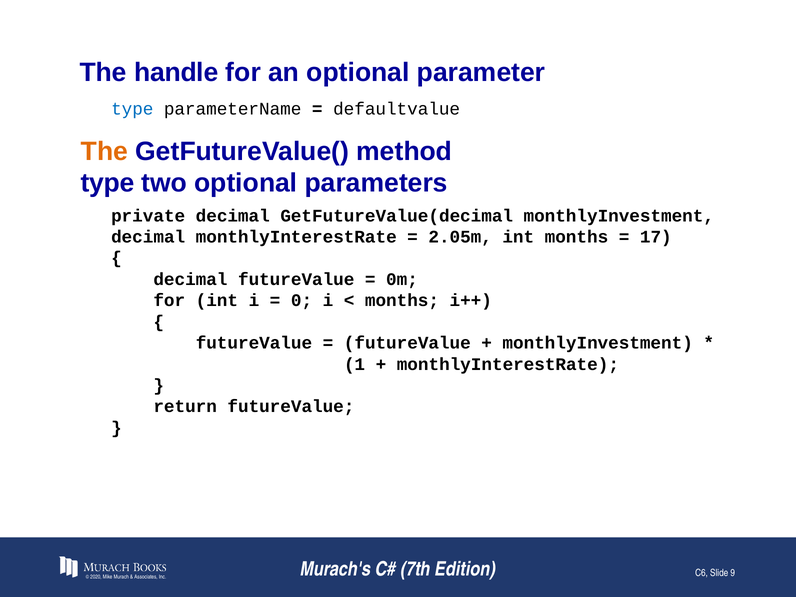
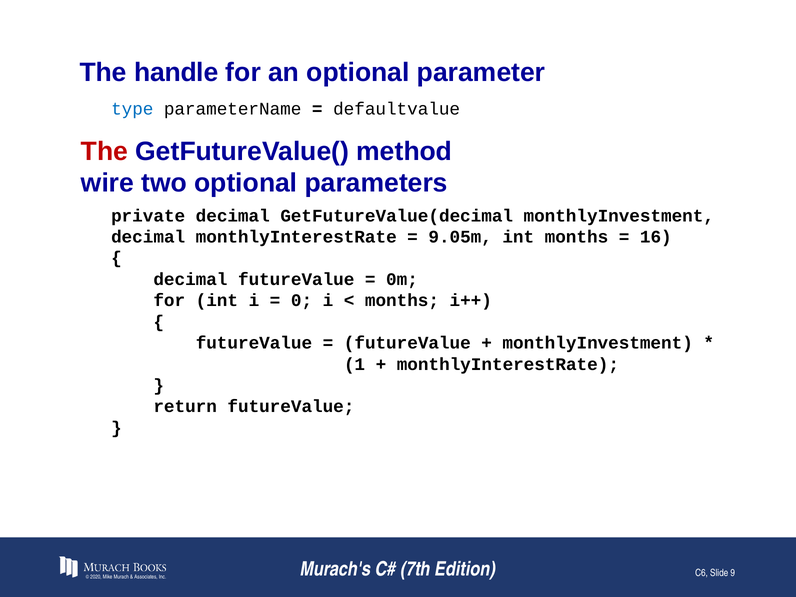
The colour: orange -> red (104, 151)
type: type -> wire (107, 183)
2.05m: 2.05m -> 9.05m (460, 237)
17: 17 -> 16 (656, 237)
